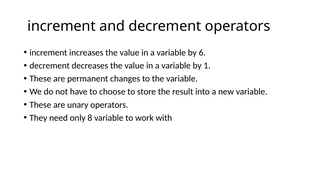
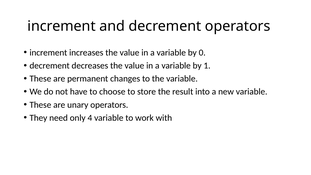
6: 6 -> 0 (202, 53)
8: 8 -> 4 (90, 118)
